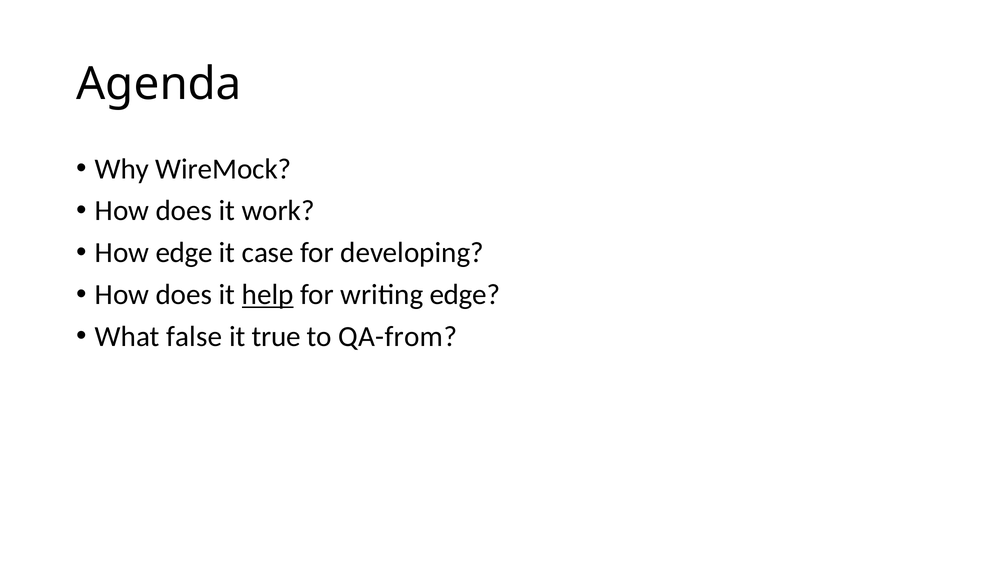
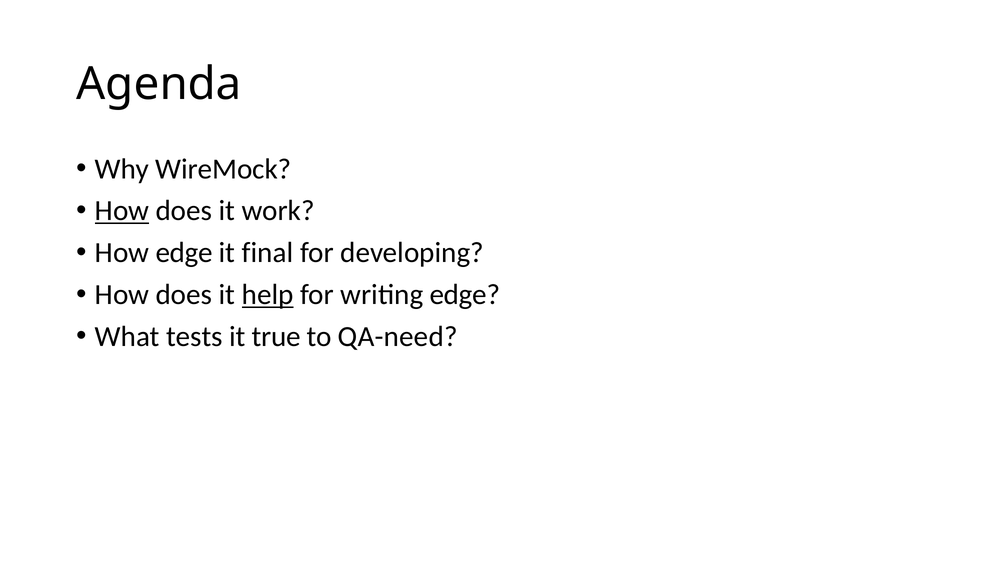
How underline: none -> present (122, 211)
case: case -> final (268, 253)
false: false -> tests (194, 337)
QA-from: QA-from -> QA-need (398, 337)
